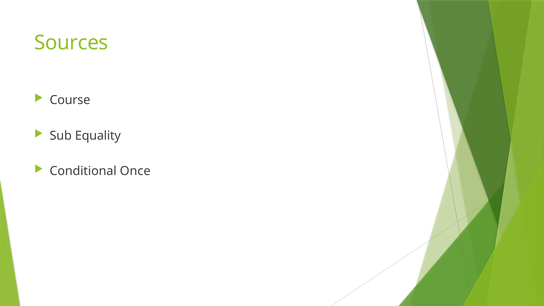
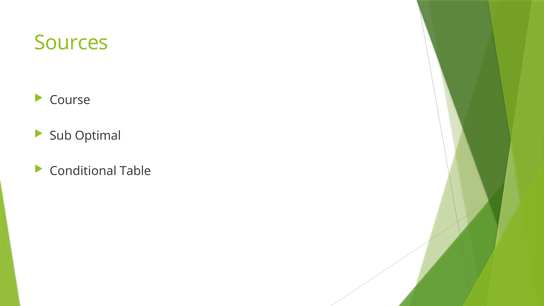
Equality: Equality -> Optimal (98, 136)
Once: Once -> Table (135, 171)
